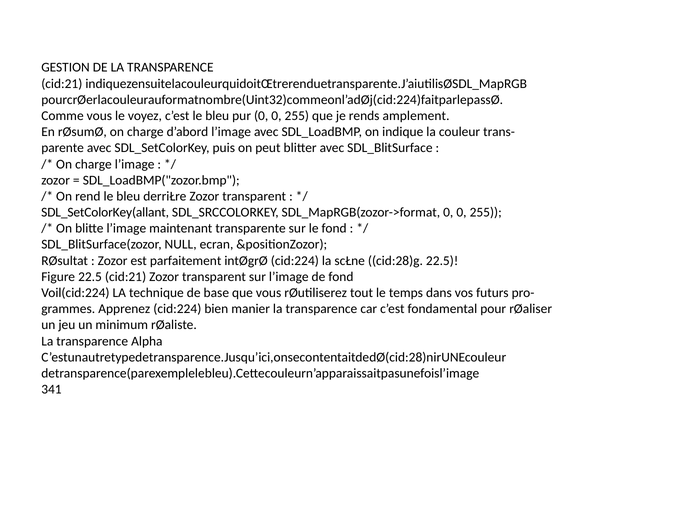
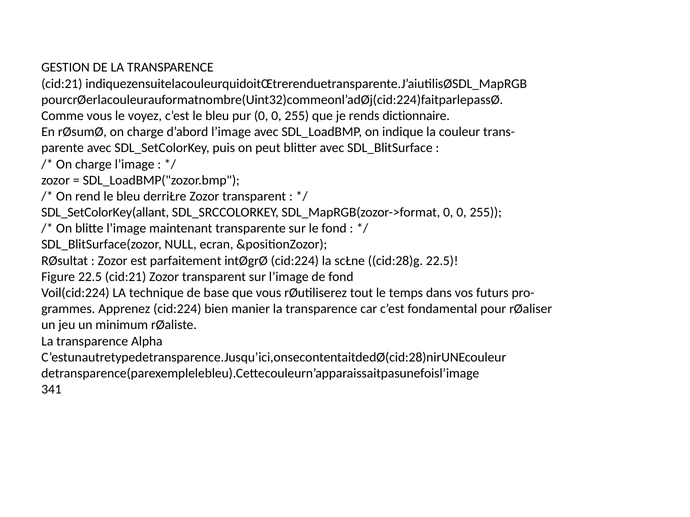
amplement: amplement -> dictionnaire (416, 116)
